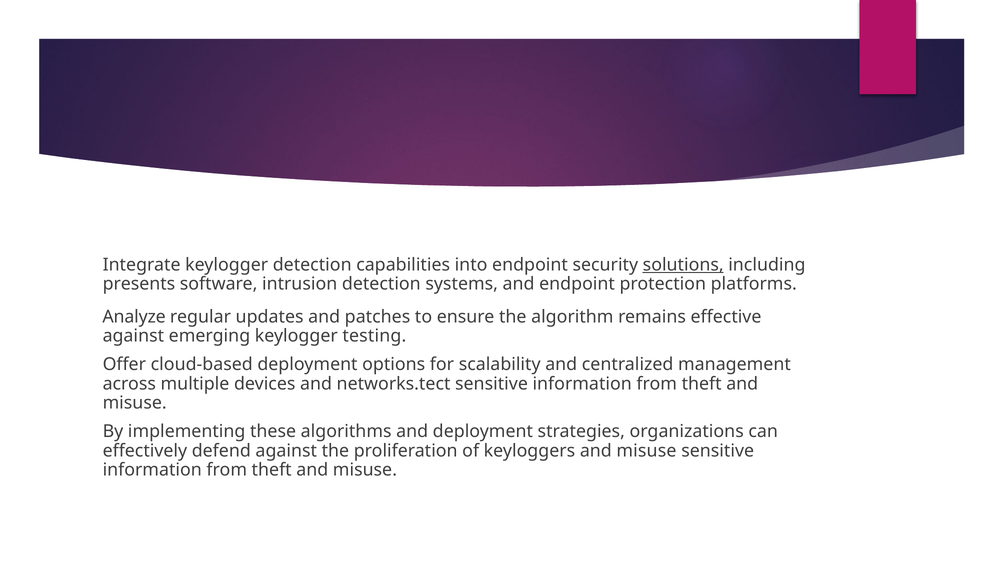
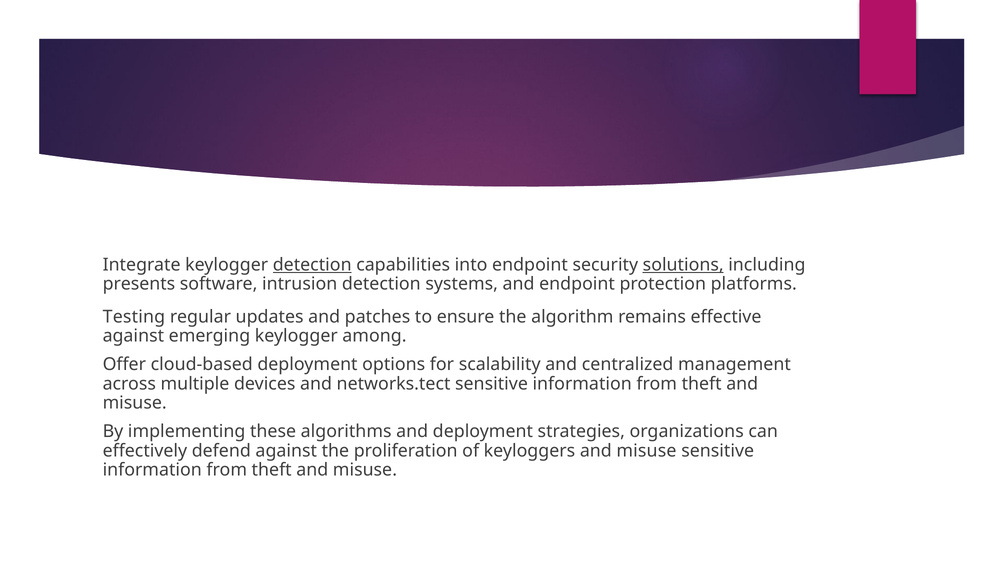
detection underline: none -> present (312, 265)
Analyze: Analyze -> Testing (134, 317)
testing: testing -> among (374, 336)
